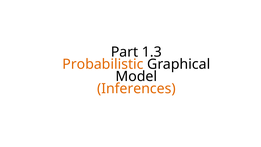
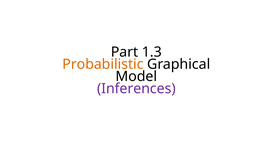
Inferences colour: orange -> purple (136, 89)
